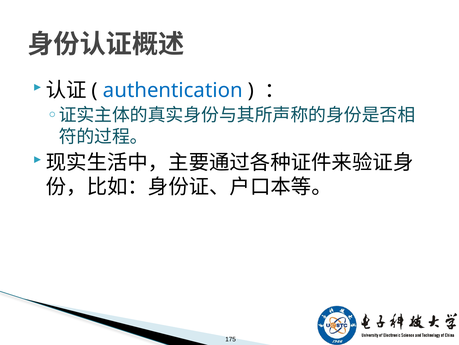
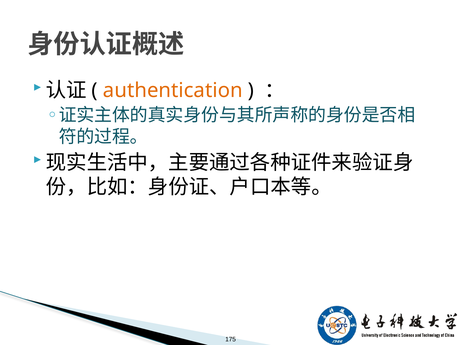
authentication colour: blue -> orange (173, 90)
